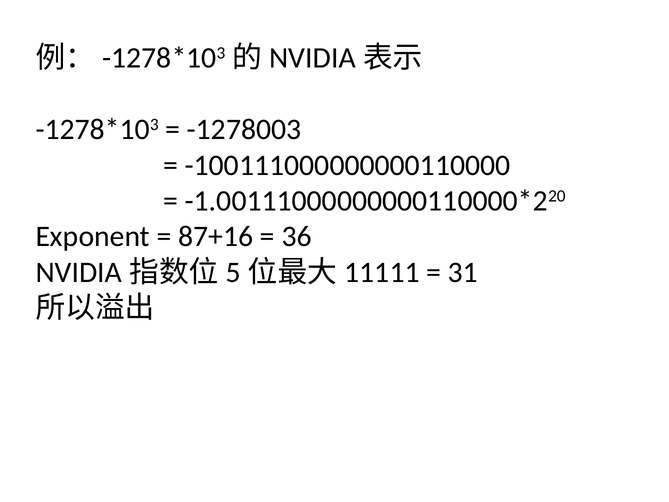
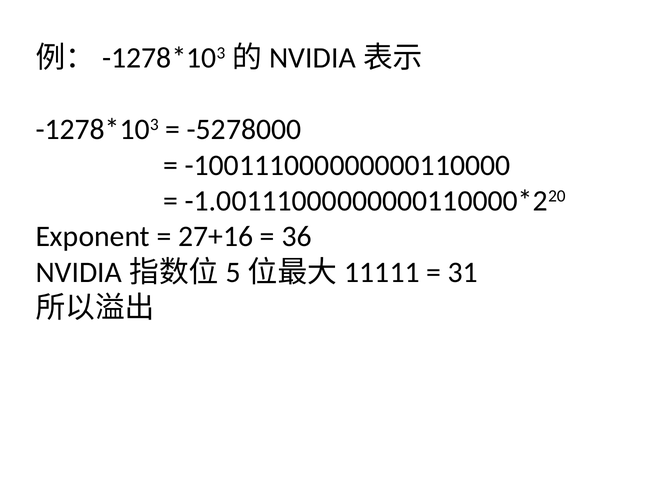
-1278003: -1278003 -> -5278000 (244, 129)
87+16: 87+16 -> 27+16 (216, 237)
